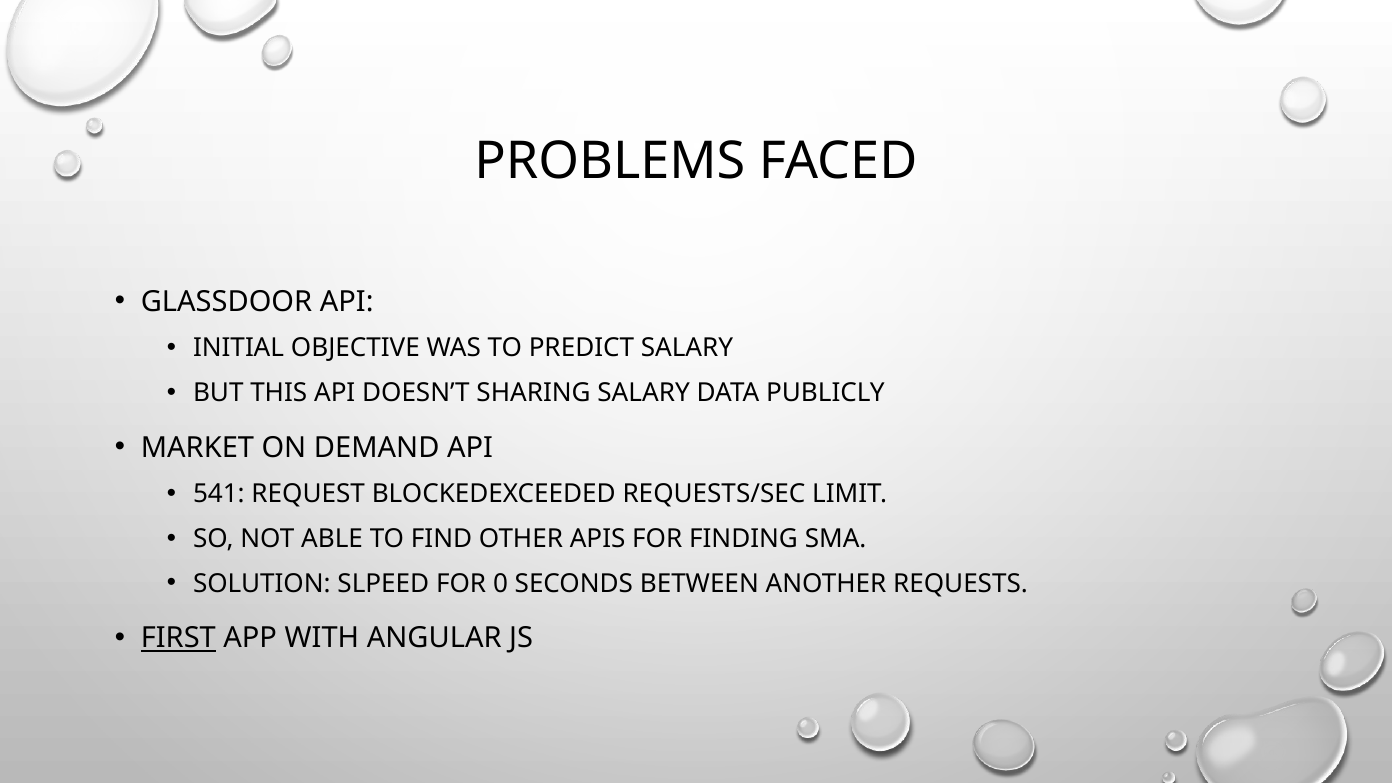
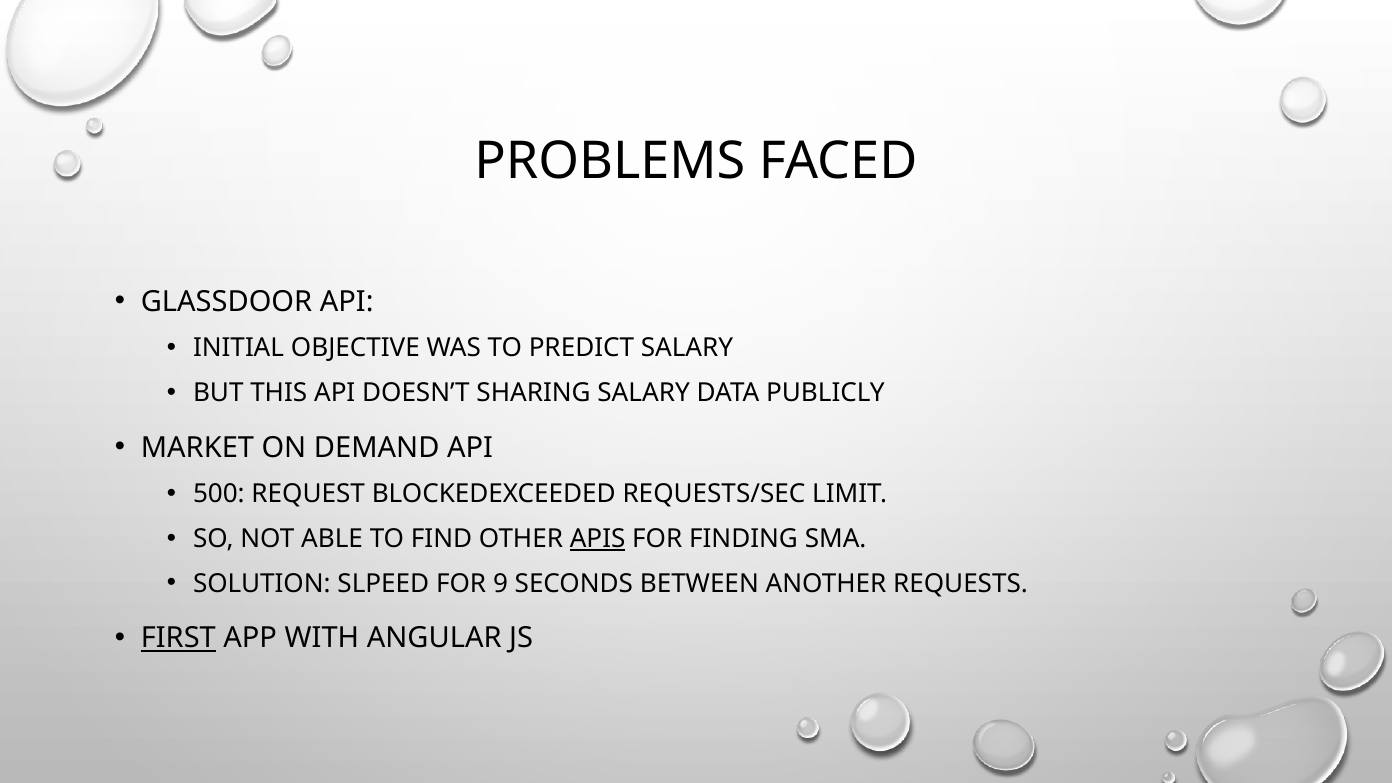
541: 541 -> 500 (219, 494)
APIS underline: none -> present (598, 539)
0: 0 -> 9 (501, 584)
